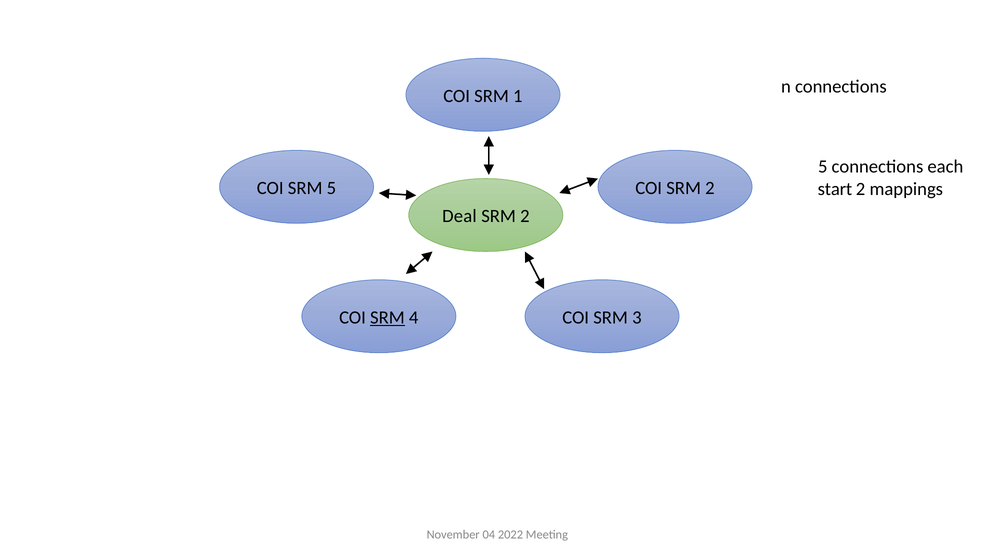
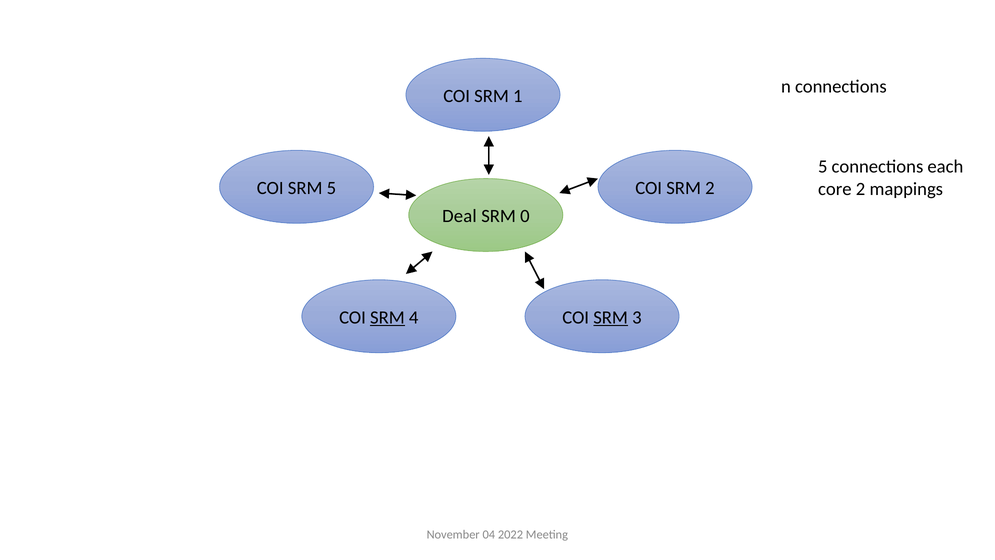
start: start -> core (835, 189)
2: 2 -> 0 (525, 216)
SRM underline: none -> present (611, 317)
